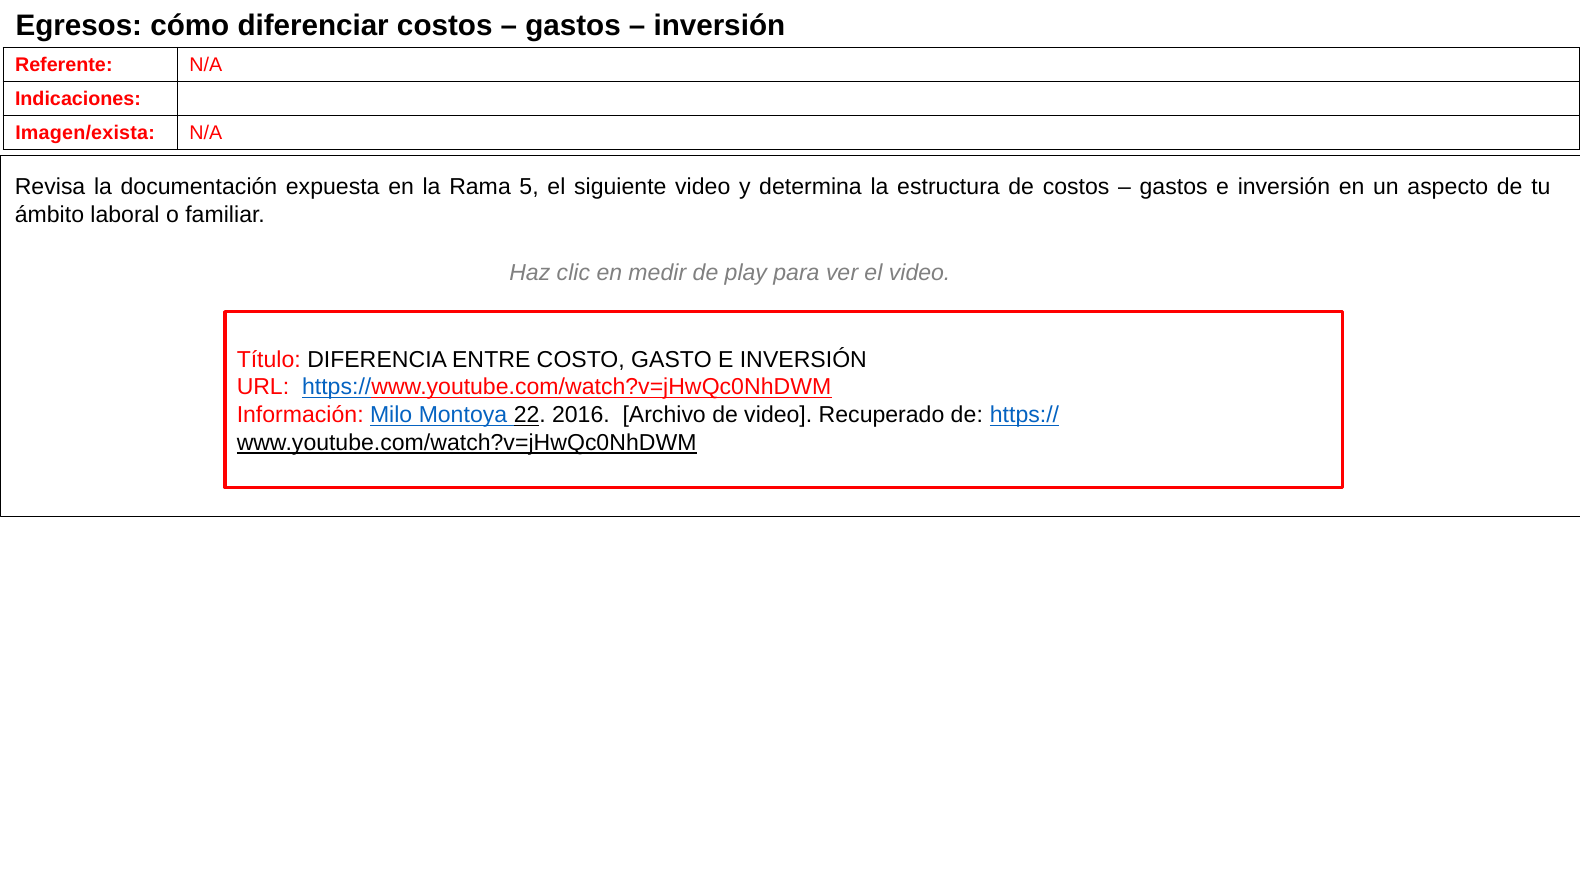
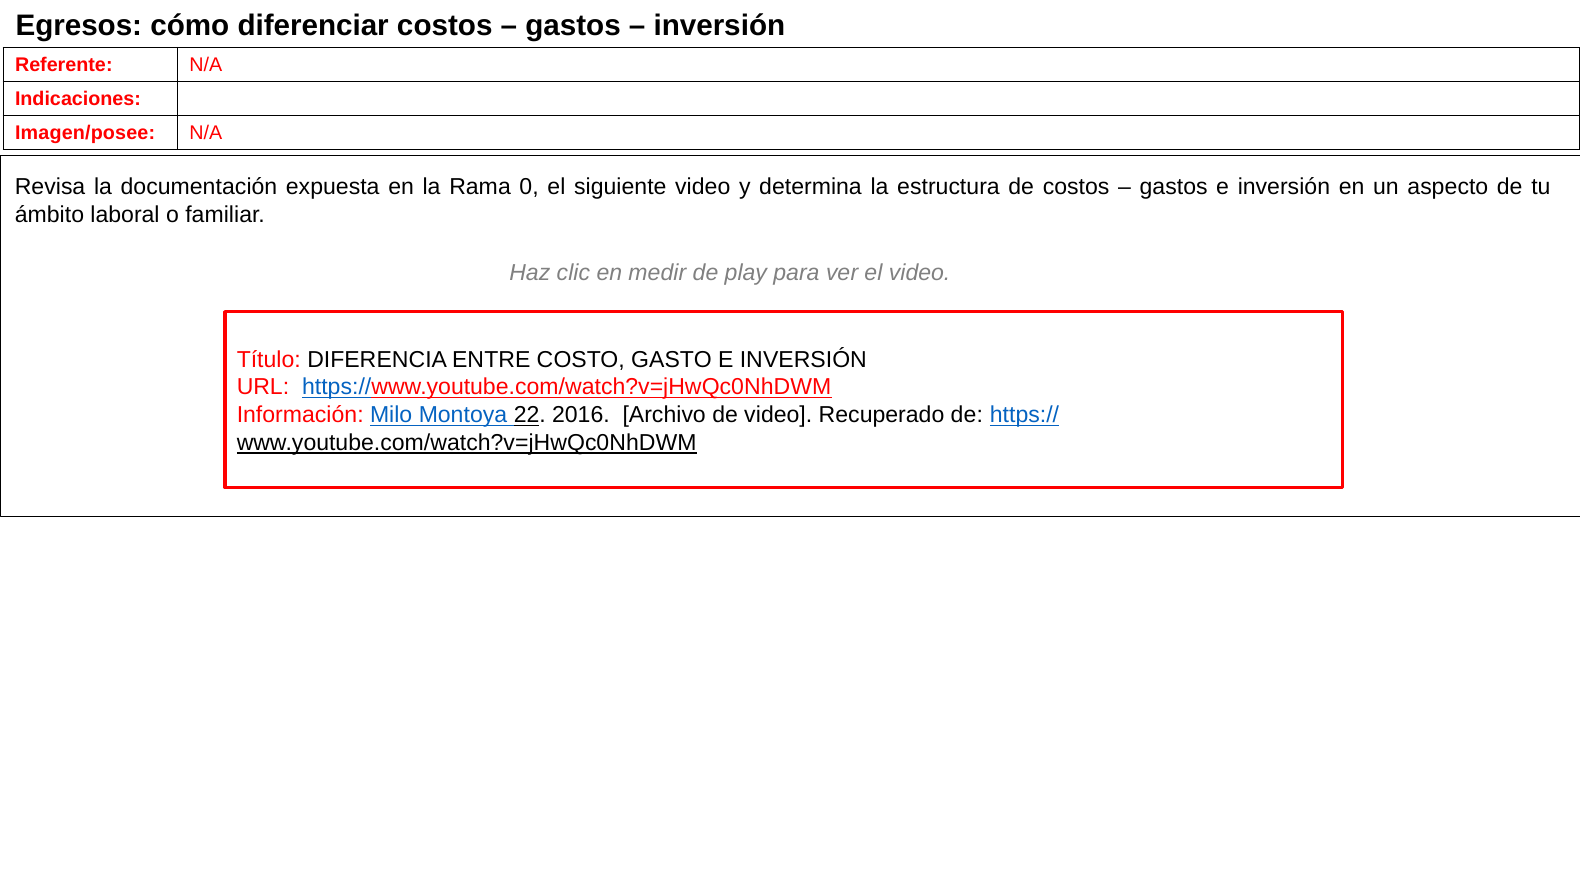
Imagen/exista: Imagen/exista -> Imagen/posee (85, 133)
5: 5 -> 0 (529, 187)
